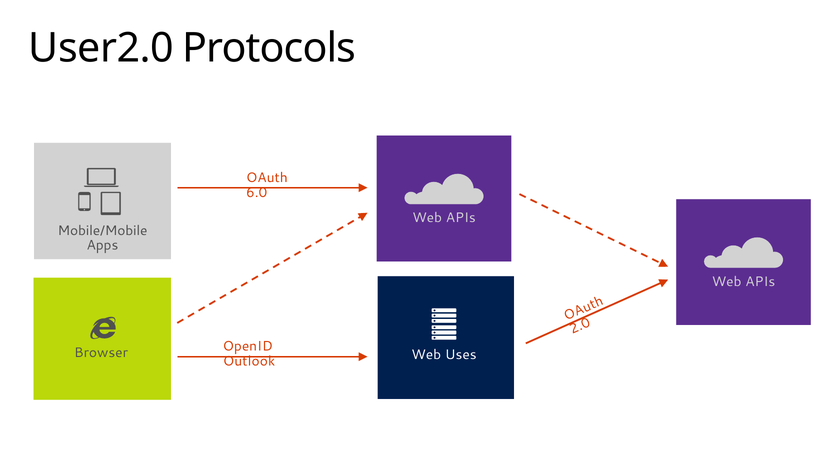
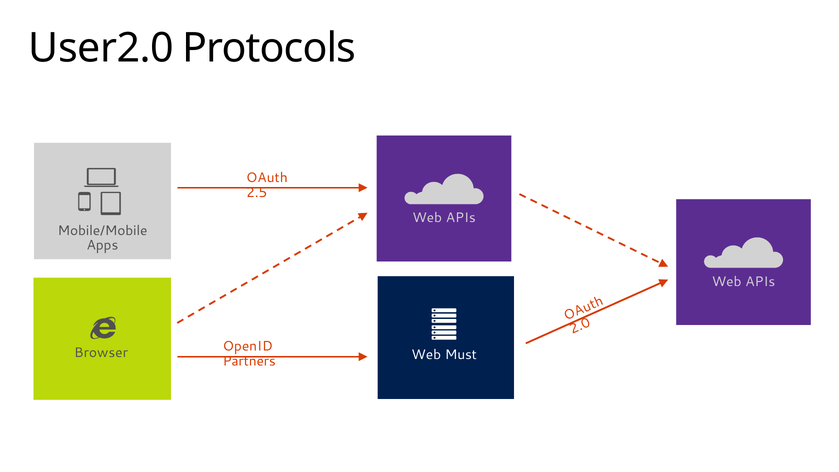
6.0: 6.0 -> 2.5 (257, 193)
Uses: Uses -> Must (461, 354)
Outlook: Outlook -> Partners (249, 361)
